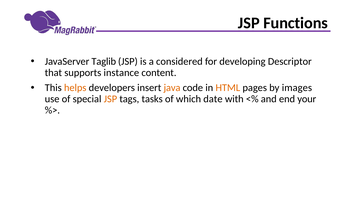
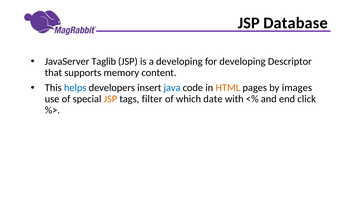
Functions: Functions -> Database (296, 23)
a considered: considered -> developing (179, 61)
instance: instance -> memory (121, 73)
helps colour: orange -> blue (75, 88)
java colour: orange -> blue (172, 88)
tasks: tasks -> filter (152, 99)
your: your -> click (307, 99)
